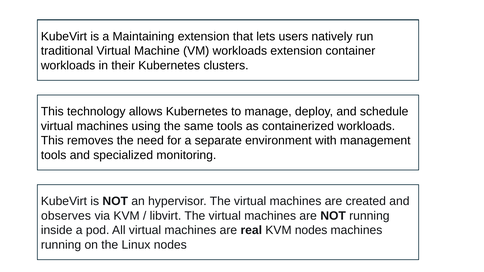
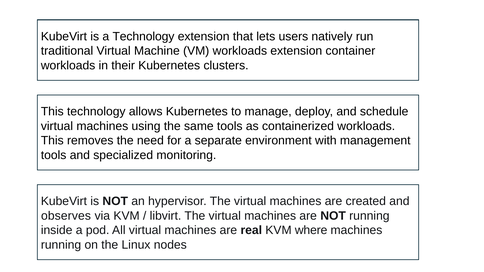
a Maintaining: Maintaining -> Technology (143, 36)
KVM nodes: nodes -> where (311, 230)
